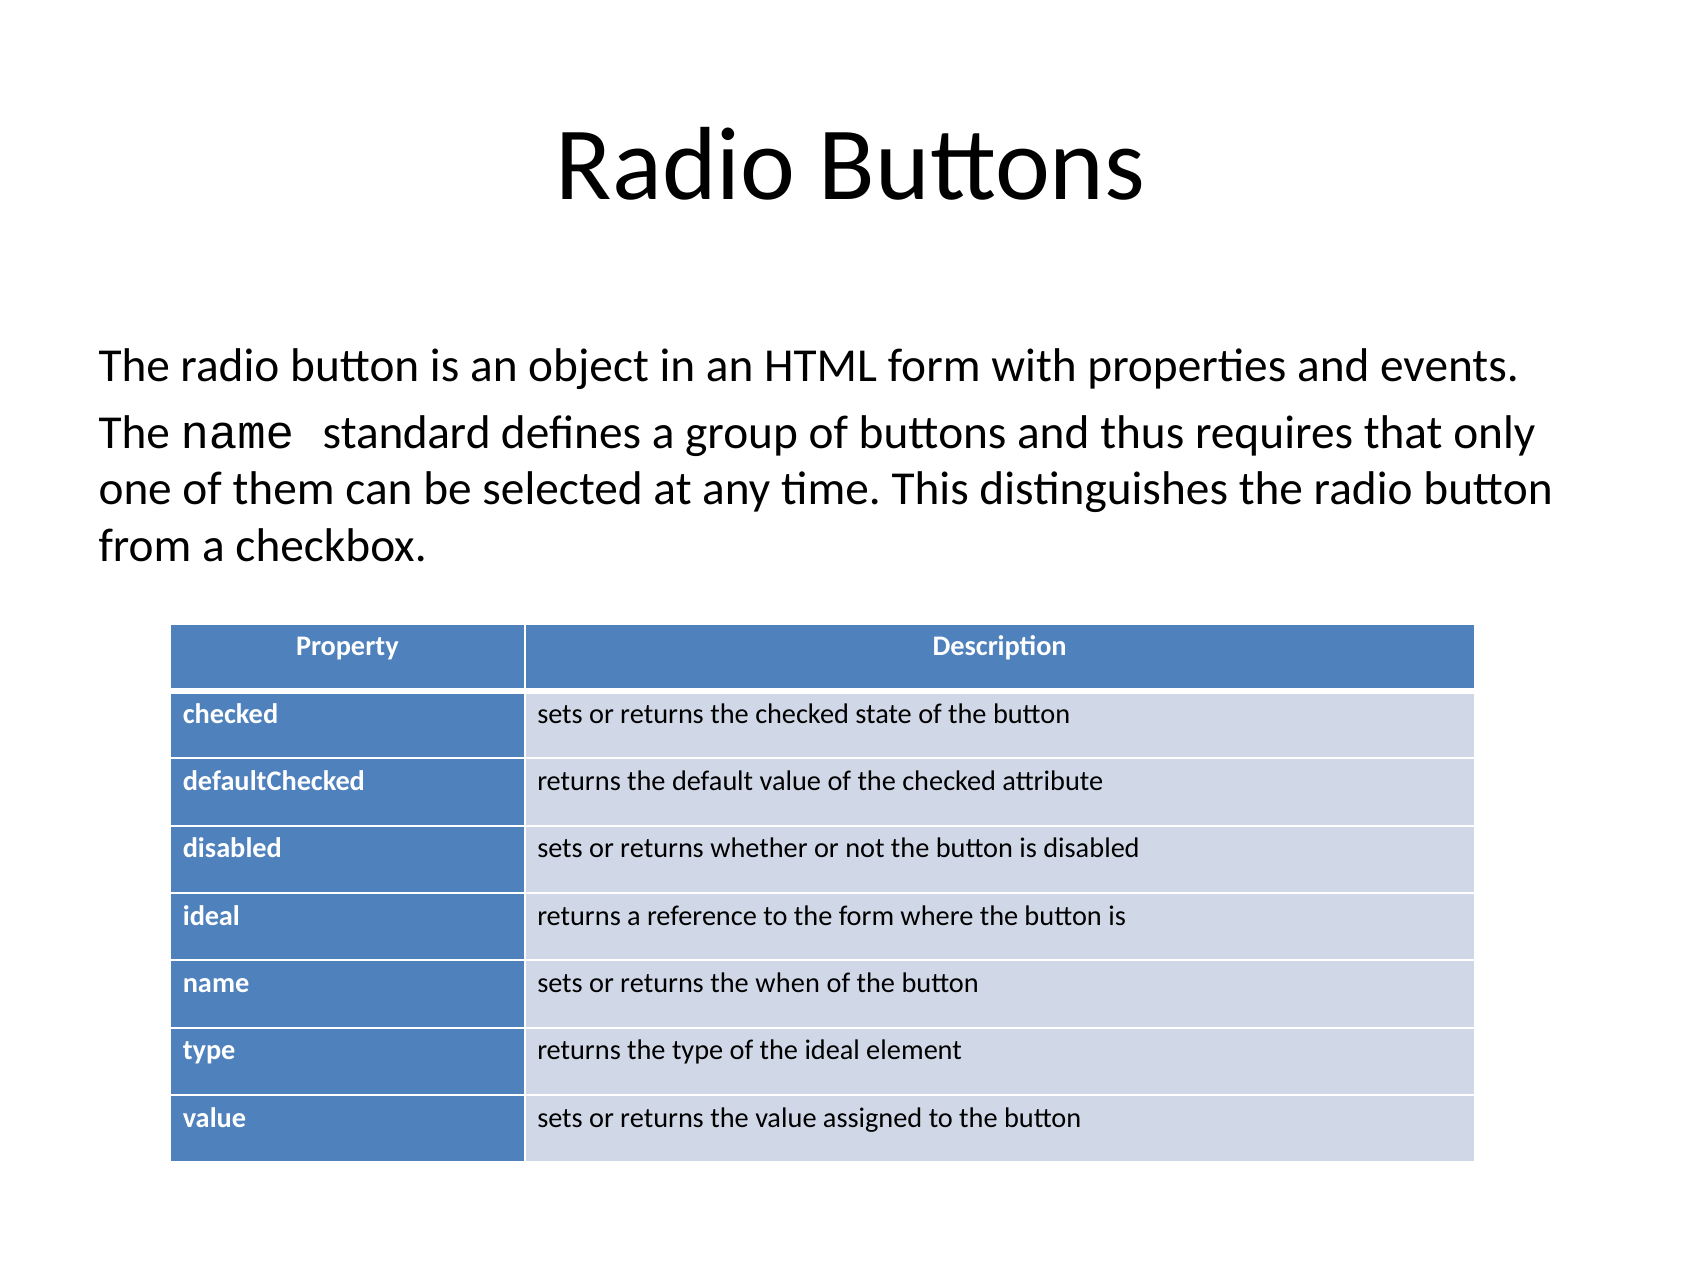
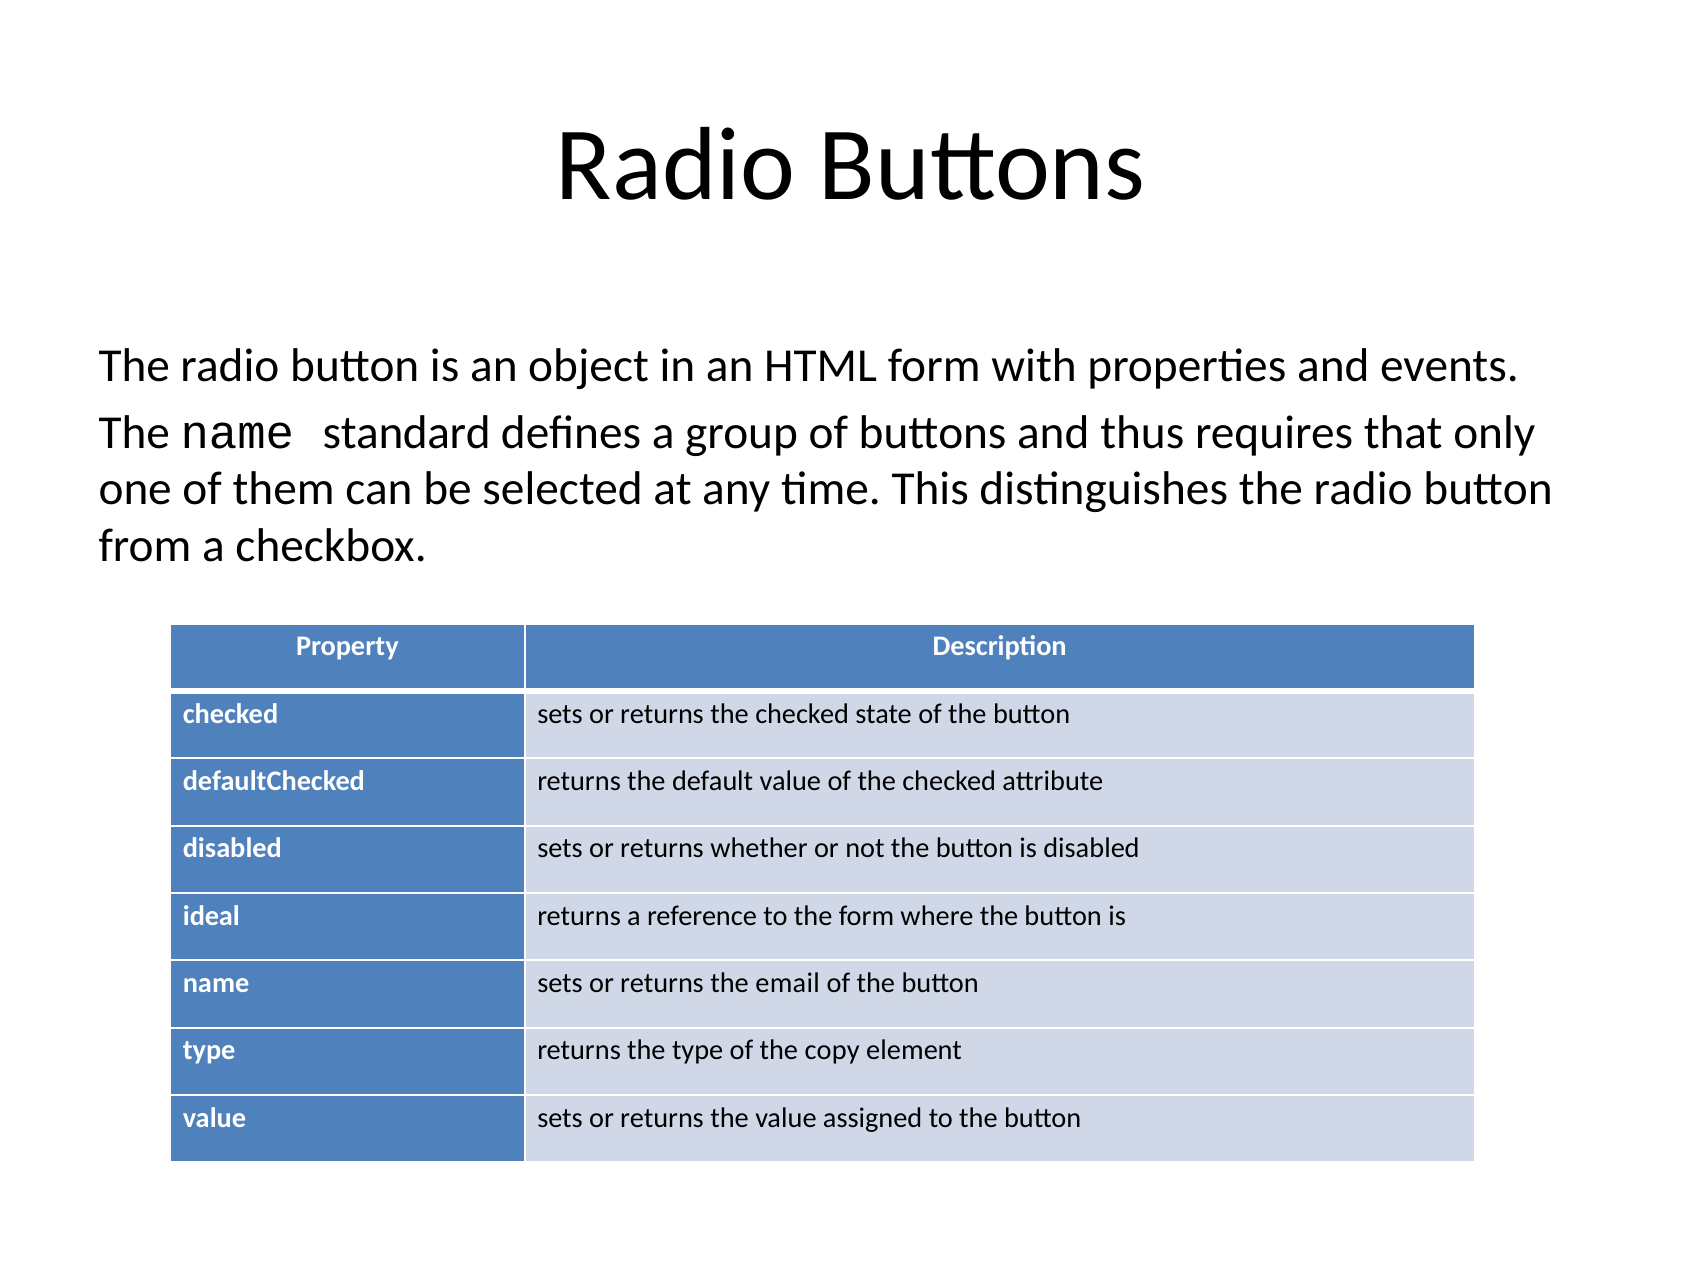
when: when -> email (788, 984)
the ideal: ideal -> copy (832, 1051)
